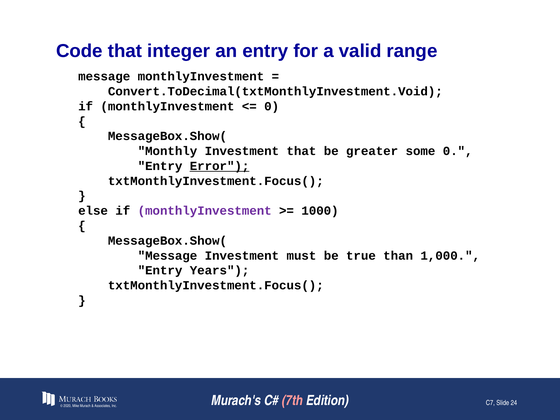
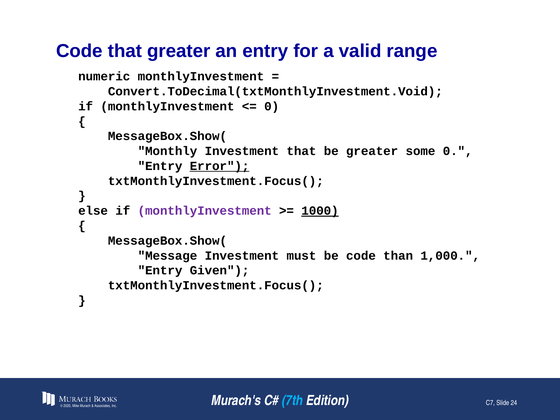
that integer: integer -> greater (179, 51)
message: message -> numeric (104, 76)
1000 underline: none -> present (320, 211)
be true: true -> code (361, 256)
Years: Years -> Given (220, 270)
7th colour: pink -> light blue (292, 400)
